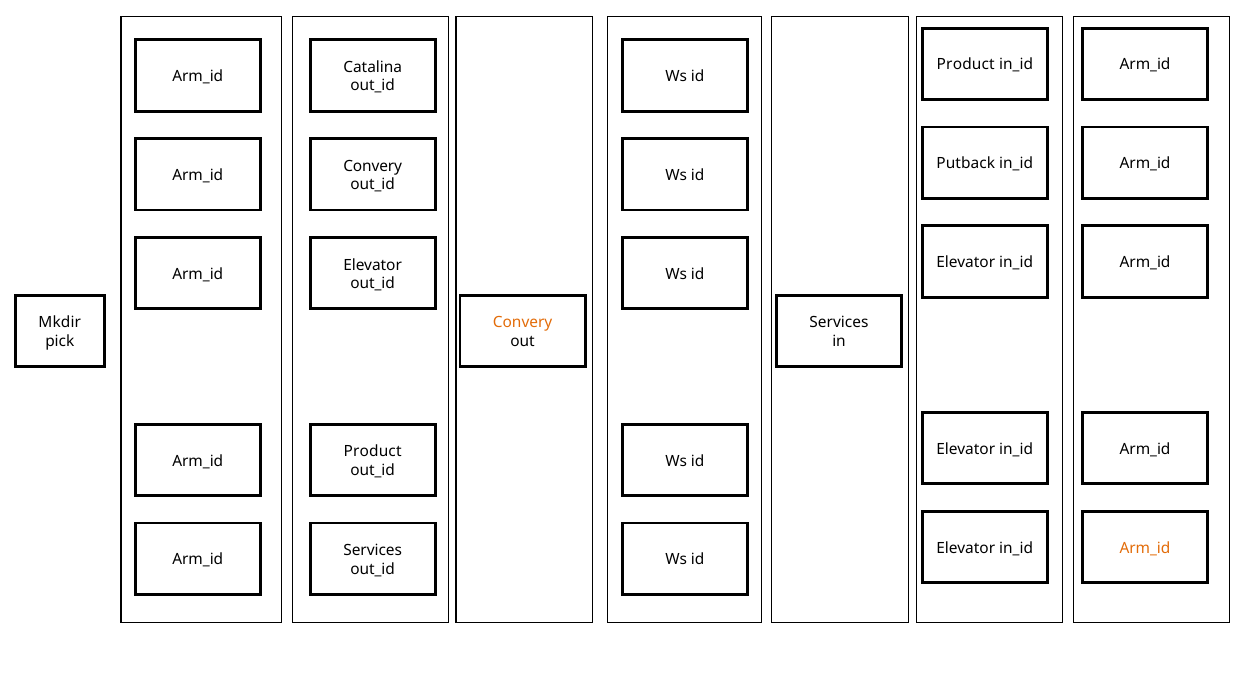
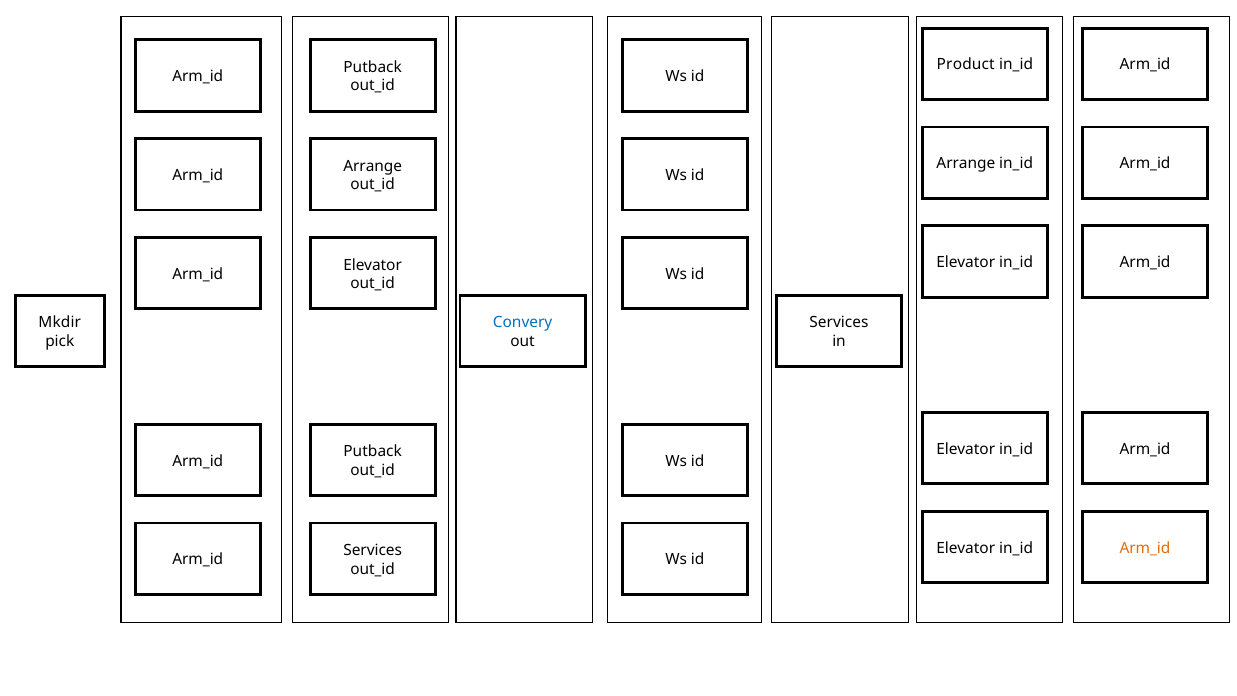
Catalina: Catalina -> Putback (373, 67)
Putback: Putback -> Arrange (966, 164)
Convery: Convery -> Arrange (373, 166)
Convery colour: orange -> blue (523, 323)
Product: Product -> Putback (373, 452)
